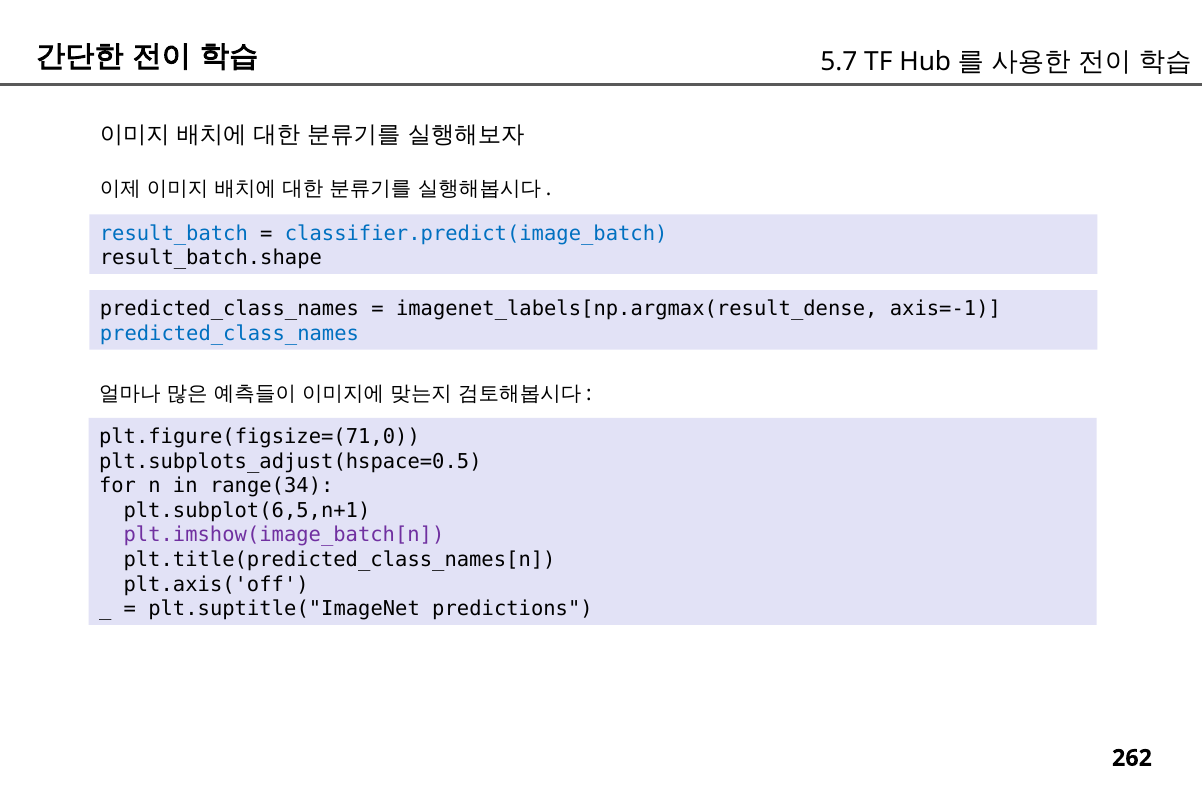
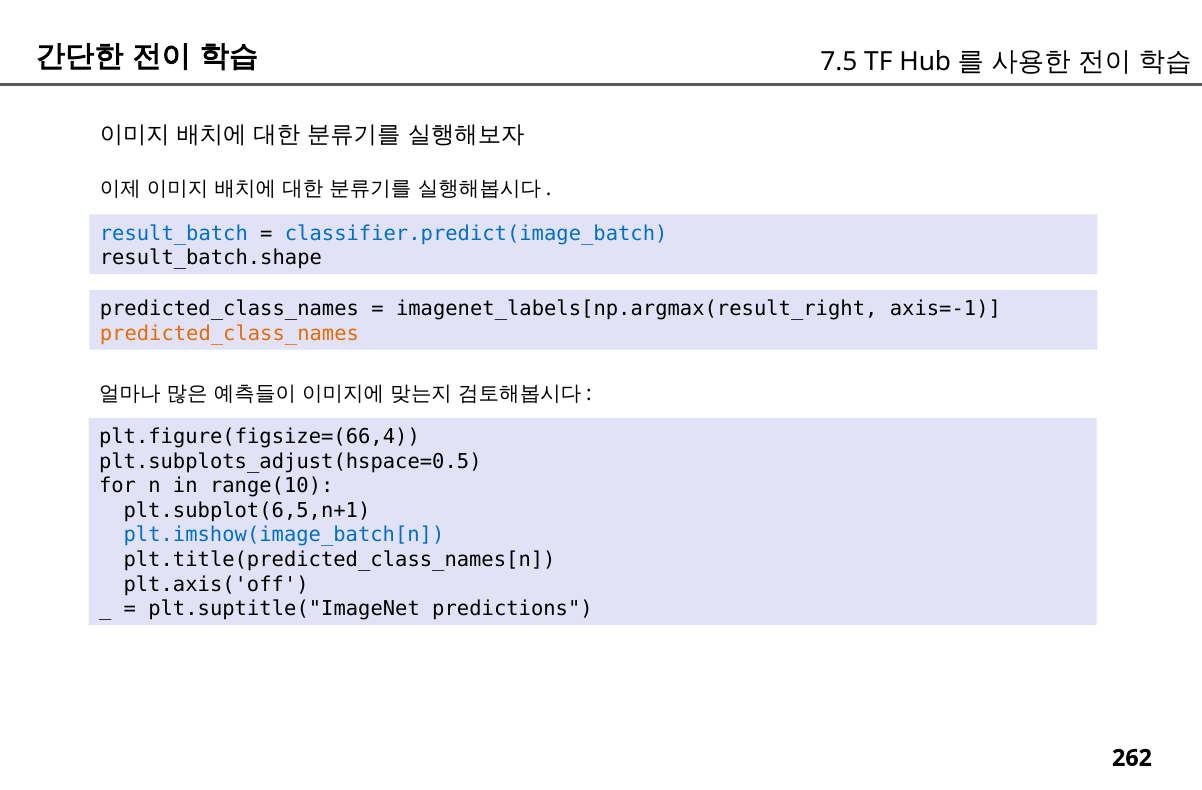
5.7: 5.7 -> 7.5 (839, 62)
imagenet_labels[np.argmax(result_dense: imagenet_labels[np.argmax(result_dense -> imagenet_labels[np.argmax(result_right (637, 309)
predicted_class_names colour: blue -> orange (229, 333)
plt.figure(figsize=(71,0: plt.figure(figsize=(71,0 -> plt.figure(figsize=(66,4 (259, 437)
range(34: range(34 -> range(10 (272, 486)
plt.imshow(image_batch[n colour: purple -> blue (284, 535)
